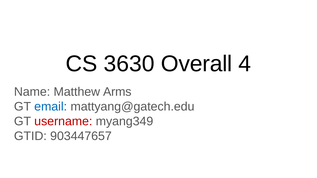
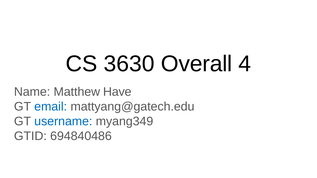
Arms: Arms -> Have (117, 92)
username colour: red -> blue (63, 121)
903447657: 903447657 -> 694840486 (81, 136)
